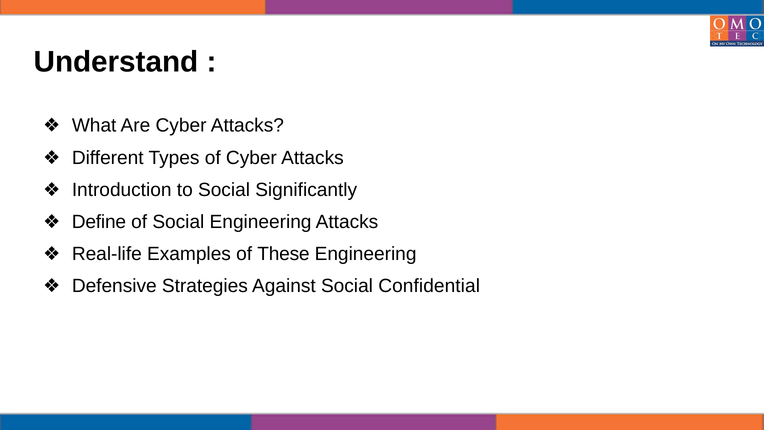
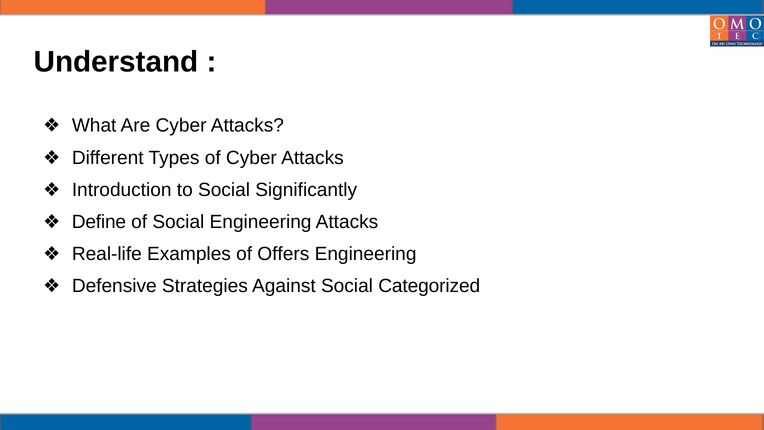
These: These -> Offers (283, 254)
Confidential: Confidential -> Categorized (429, 286)
